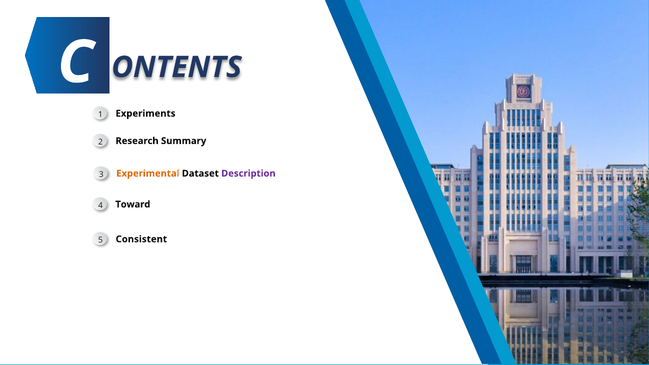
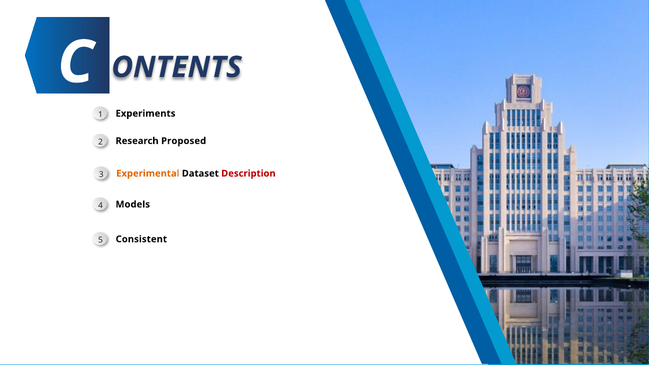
Summary: Summary -> Proposed (184, 141)
Description colour: purple -> red (248, 173)
Toward: Toward -> Models (133, 204)
